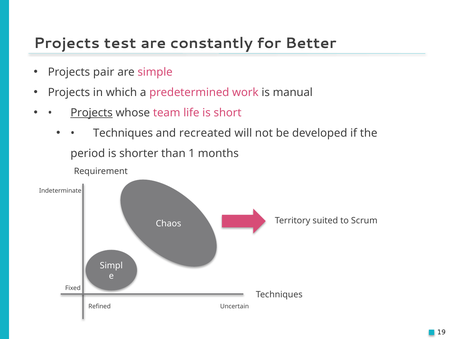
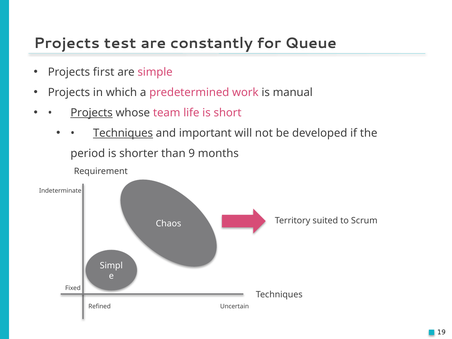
Better: Better -> Queue (311, 43)
pair: pair -> first (104, 72)
Techniques underline: none -> present (123, 133)
recreated: recreated -> important (205, 133)
1: 1 -> 9 (192, 154)
